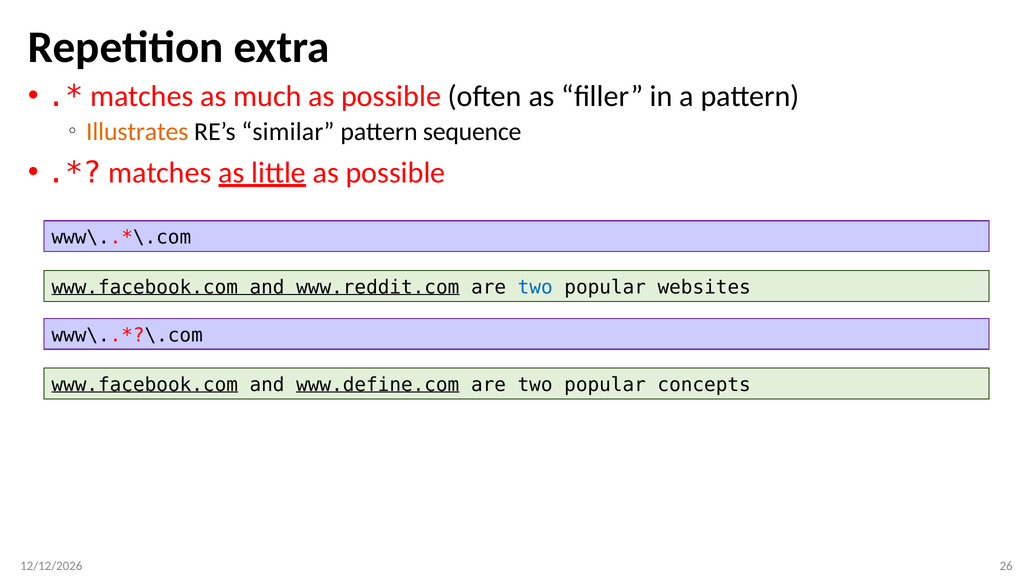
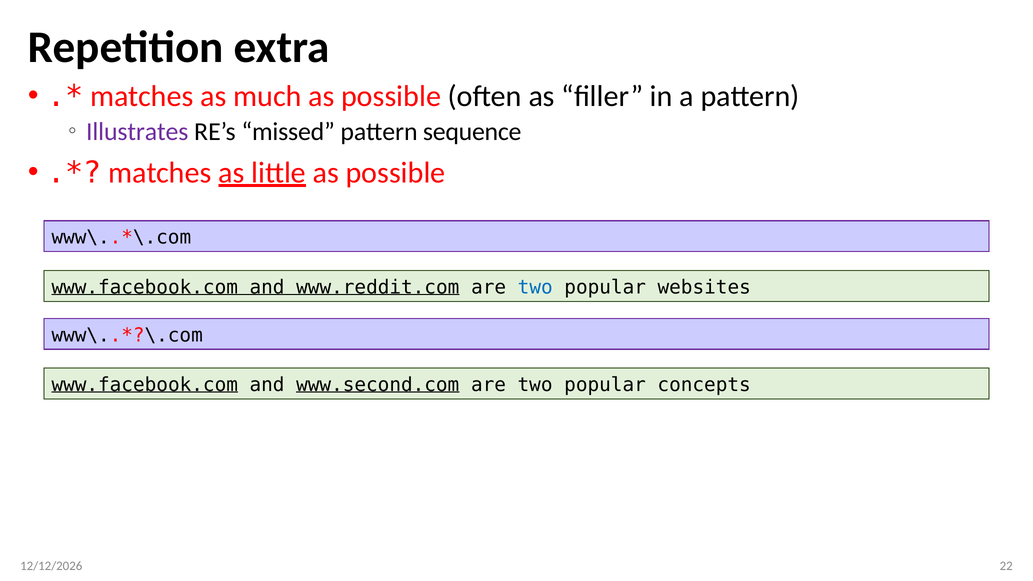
Illustrates colour: orange -> purple (137, 132)
similar: similar -> missed (288, 132)
www.define.com: www.define.com -> www.second.com (378, 385)
26: 26 -> 22 (1006, 566)
